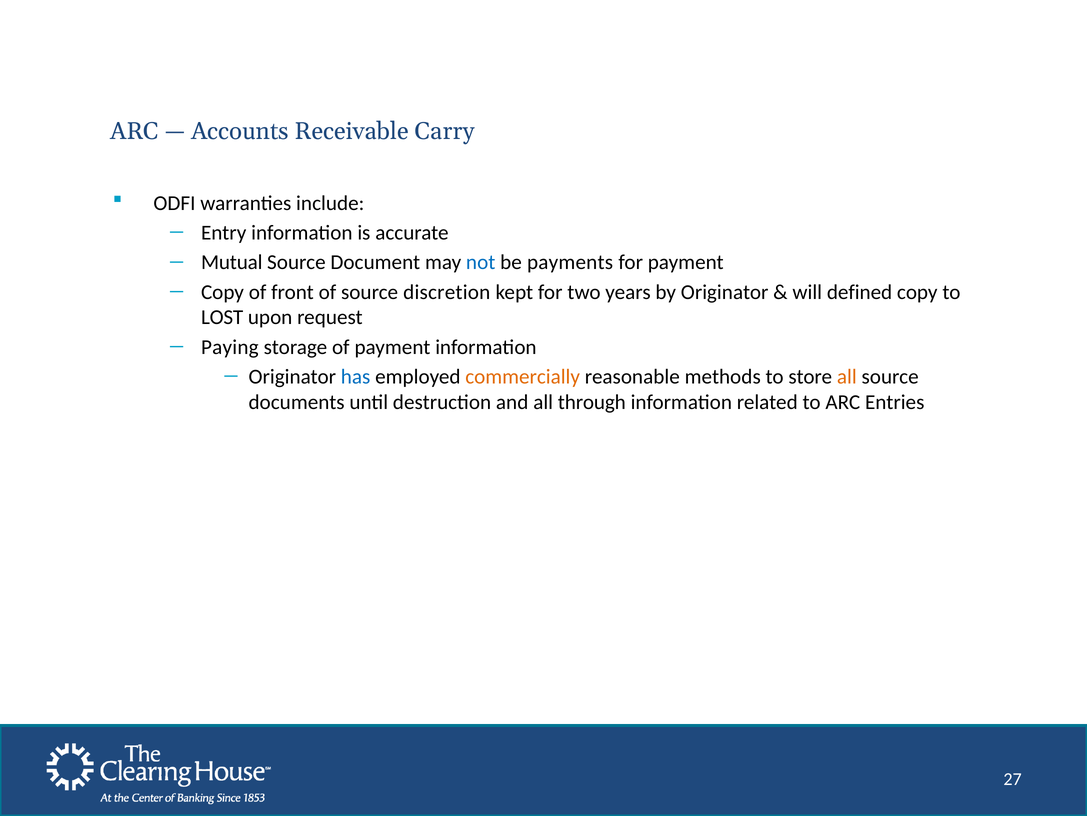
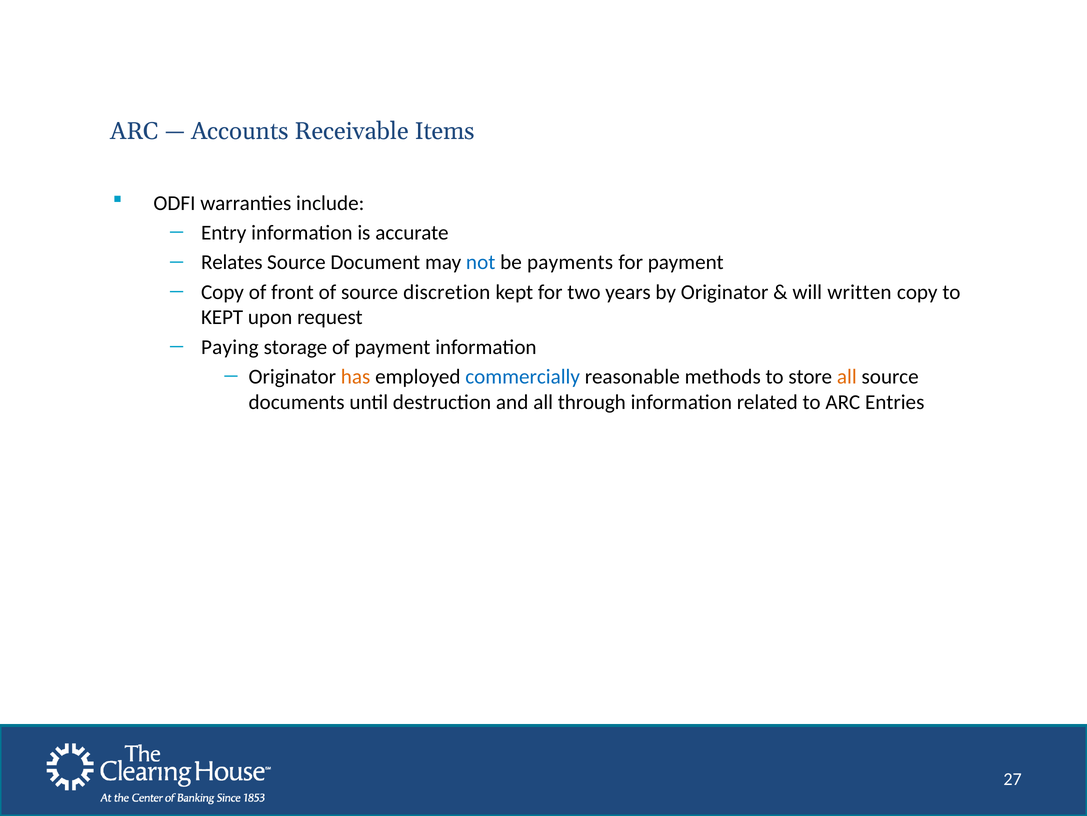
Carry: Carry -> Items (445, 131)
Mutual: Mutual -> Relates (232, 262)
defined: defined -> written (859, 292)
LOST: LOST -> KEPT (222, 317)
has colour: blue -> orange (356, 376)
commercially colour: orange -> blue (523, 376)
